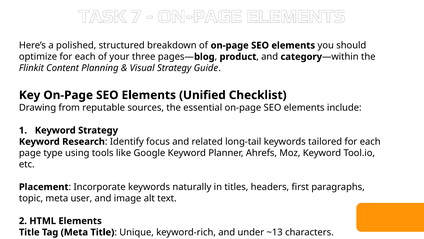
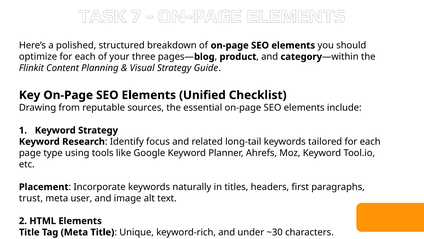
topic: topic -> trust (31, 198)
~13: ~13 -> ~30 (275, 232)
